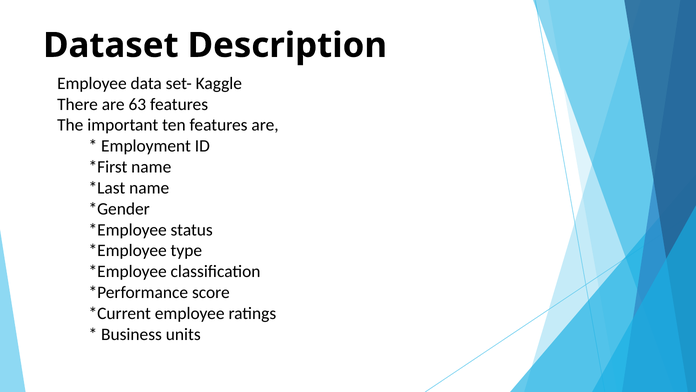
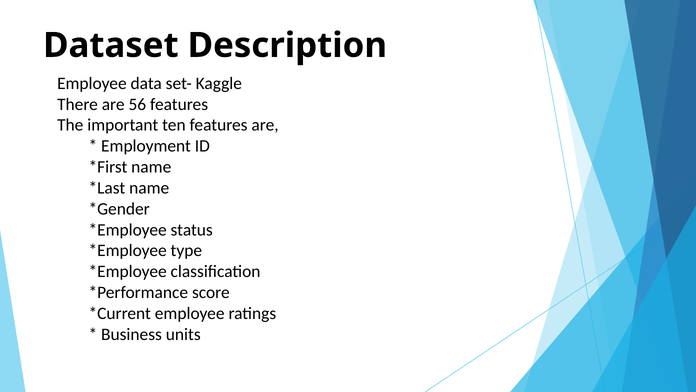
63: 63 -> 56 (137, 104)
